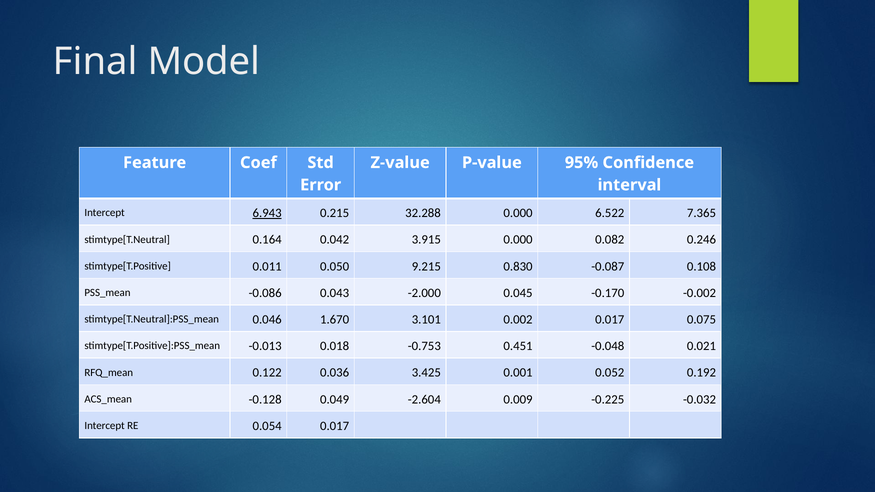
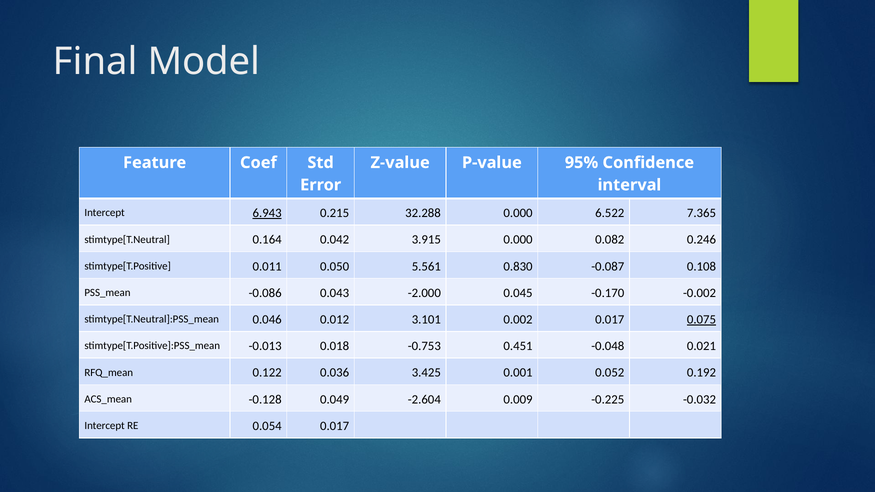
9.215: 9.215 -> 5.561 (426, 266)
1.670: 1.670 -> 0.012 (335, 320)
0.075 underline: none -> present (701, 320)
